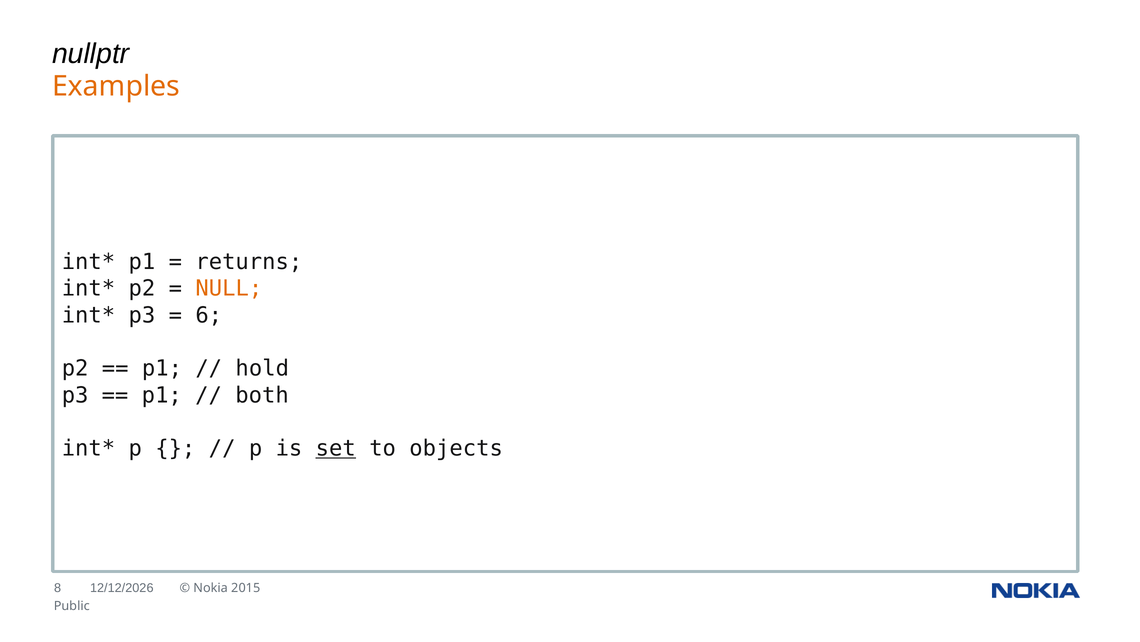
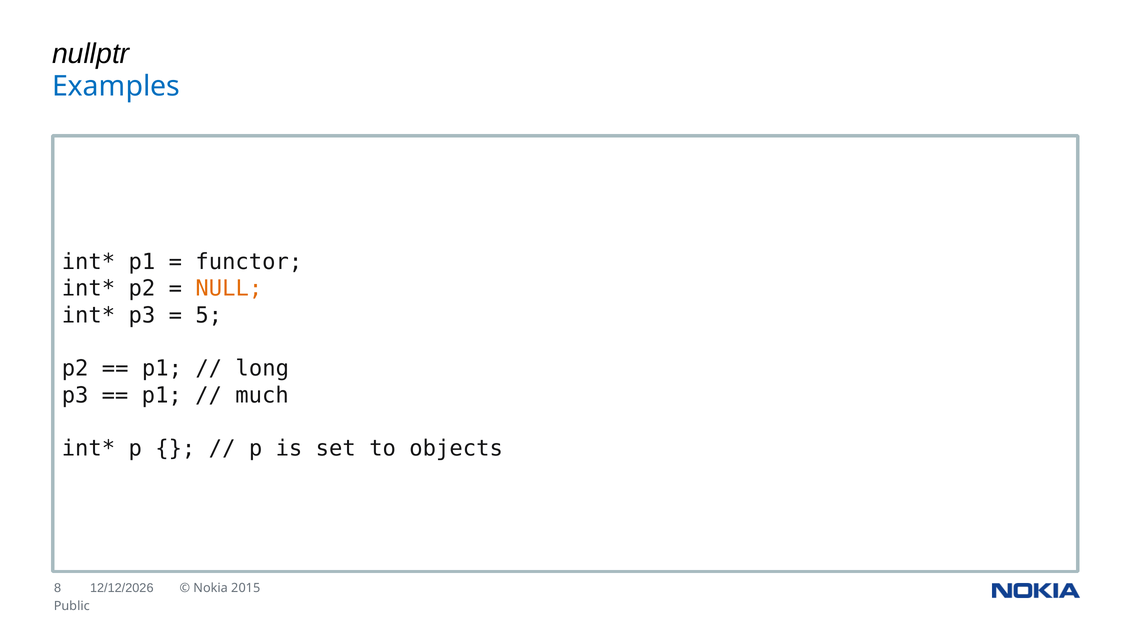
Examples colour: orange -> blue (116, 86)
returns: returns -> functor (249, 262)
6: 6 -> 5 (209, 315)
hold: hold -> long (262, 368)
both: both -> much (262, 395)
set underline: present -> none (336, 448)
